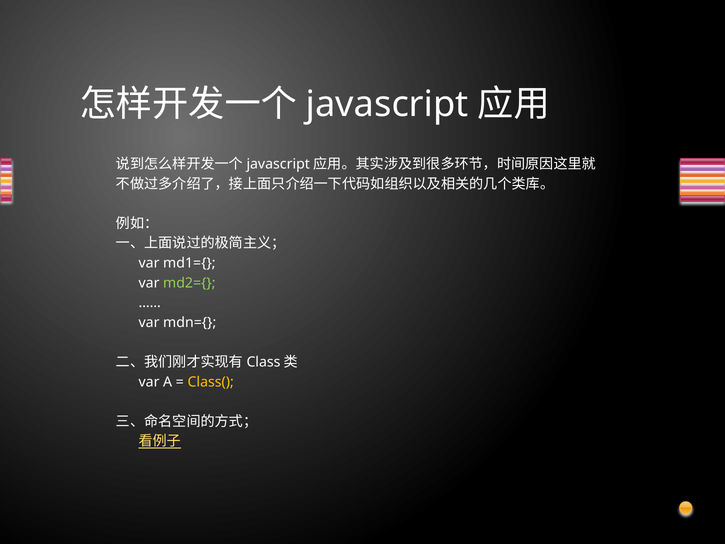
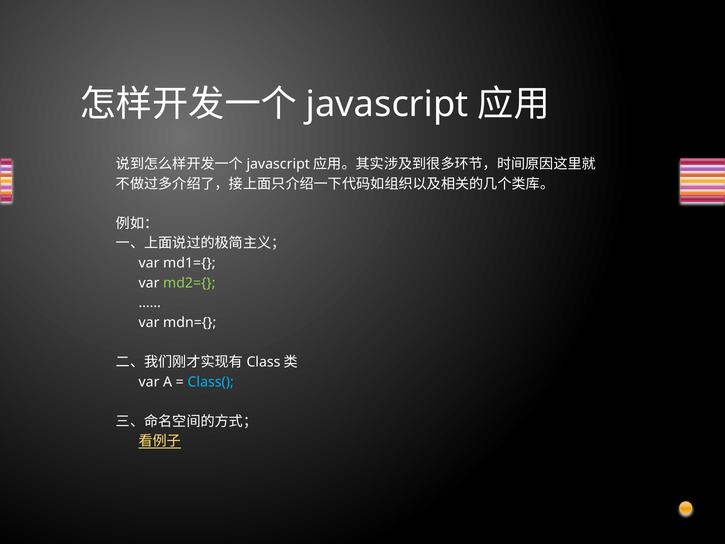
Class( colour: yellow -> light blue (211, 382)
